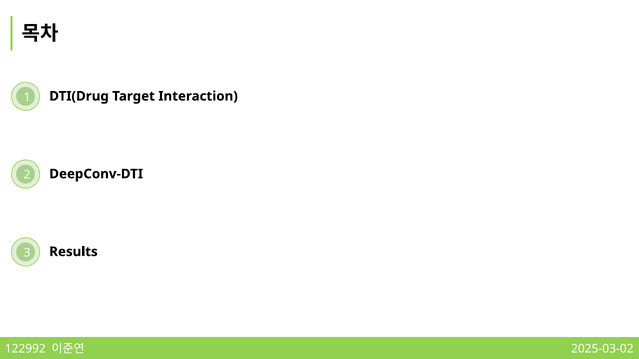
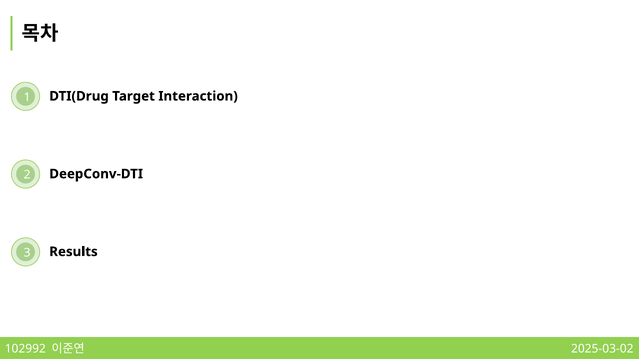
122992: 122992 -> 102992 (25, 349)
